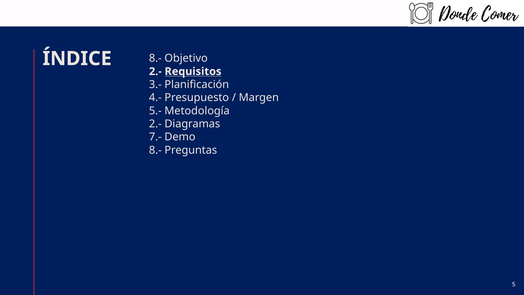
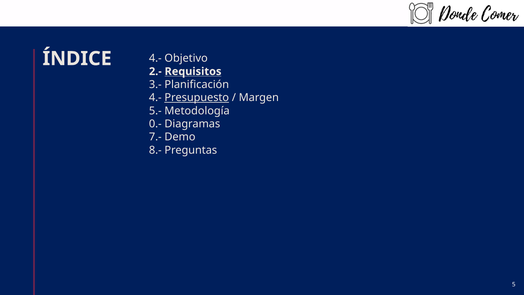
ÍNDICE 8.-: 8.- -> 4.- (155, 58)
Presupuesto underline: none -> present (197, 98)
2.-: 2.- -> 0.- (155, 124)
